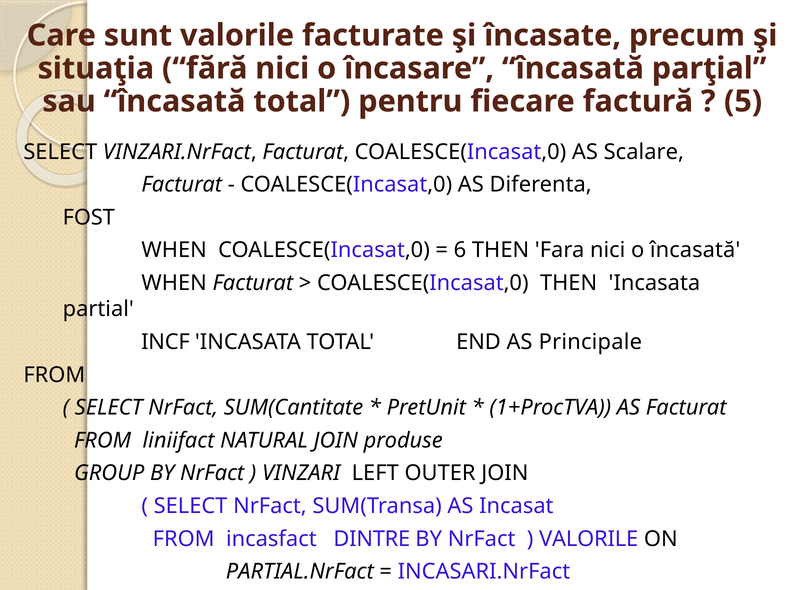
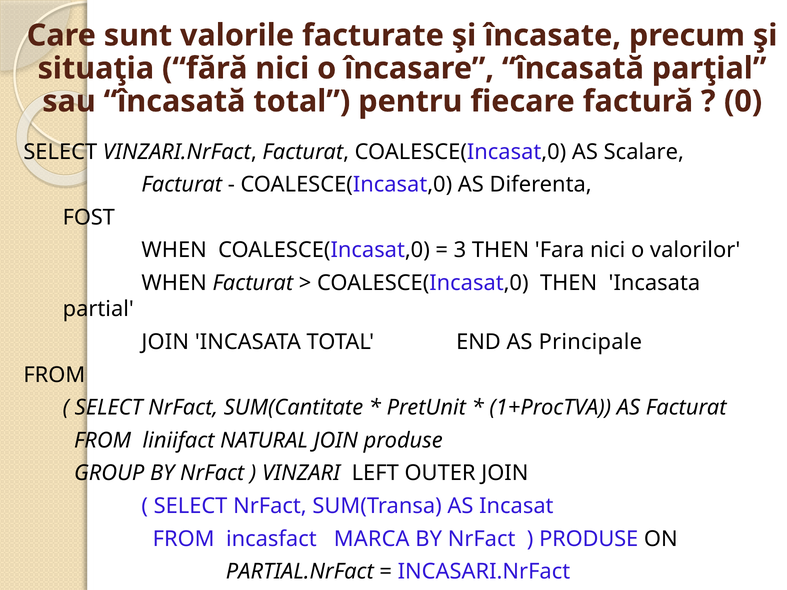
5: 5 -> 0 (743, 101)
6: 6 -> 3 (460, 250)
o încasată: încasată -> valorilor (695, 250)
INCF: INCF -> JOIN (165, 342)
DINTRE: DINTRE -> MARCA (372, 539)
VALORILE: VALORILE -> PRODUSE (589, 539)
